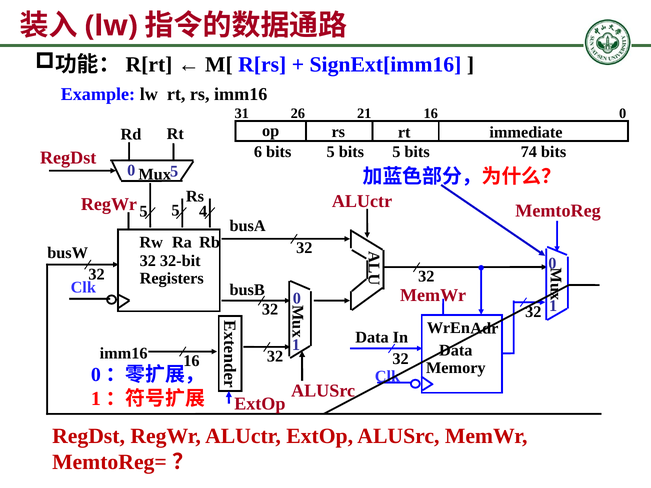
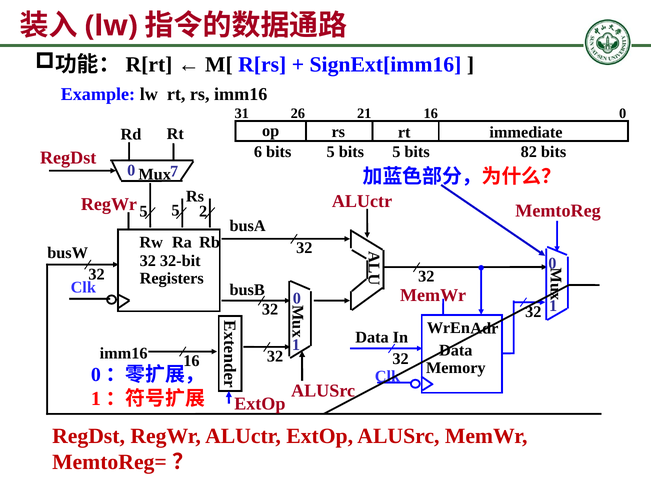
74: 74 -> 82 (529, 152)
0 5: 5 -> 7 (174, 172)
4: 4 -> 2 (203, 212)
